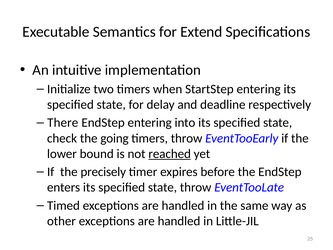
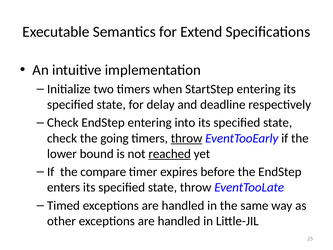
There: There -> Check (63, 123)
throw underline: none -> present (187, 138)
precisely: precisely -> compare (103, 172)
